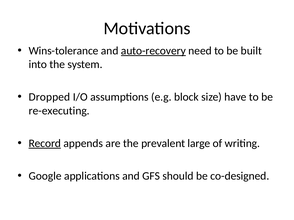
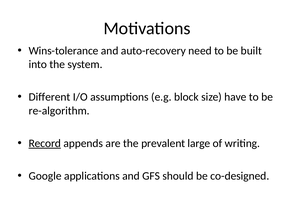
auto-recovery underline: present -> none (153, 51)
Dropped: Dropped -> Different (50, 97)
re-executing: re-executing -> re-algorithm (59, 111)
